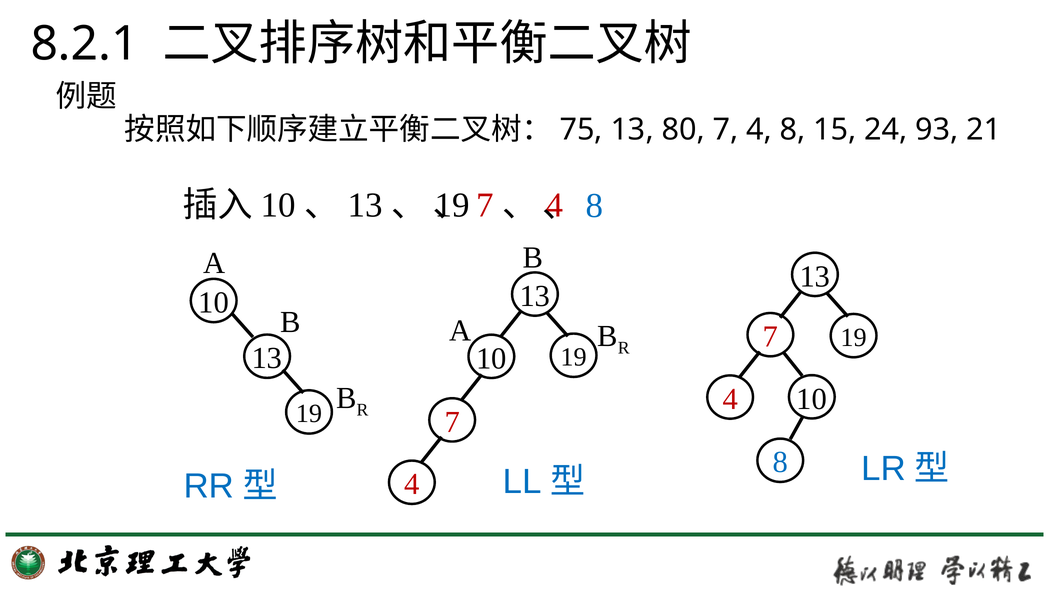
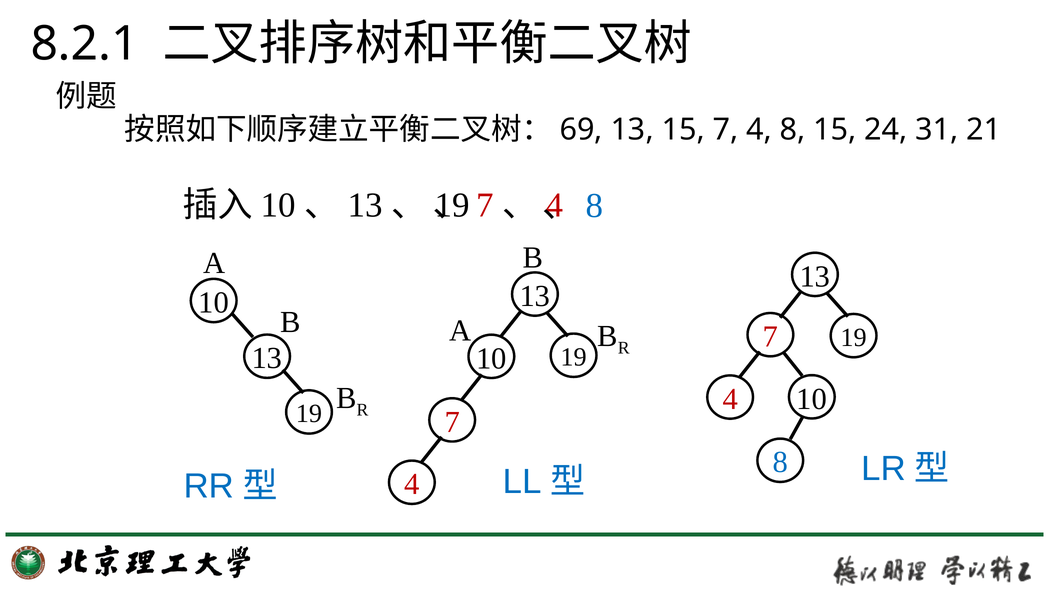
75: 75 -> 69 (581, 130)
13 80: 80 -> 15 (683, 130)
93: 93 -> 31 (937, 130)
